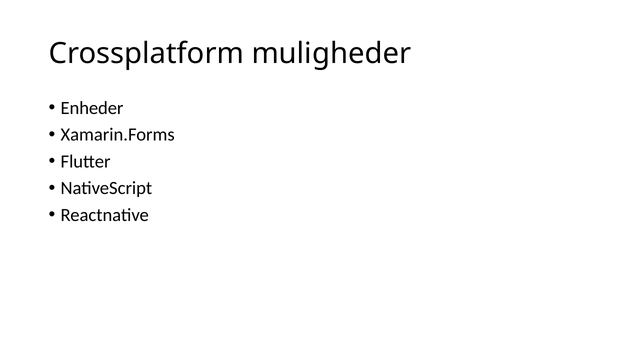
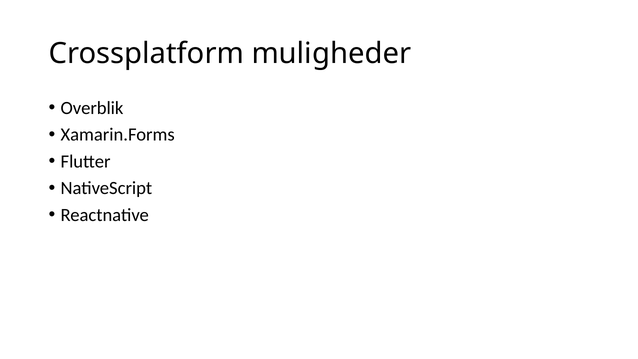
Enheder: Enheder -> Overblik (92, 108)
